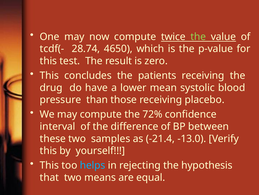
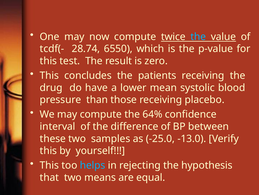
the colour: light green -> light blue (198, 37)
4650: 4650 -> 6550 (118, 49)
72%: 72% -> 64% (152, 114)
-21.4: -21.4 -> -25.0 (160, 138)
